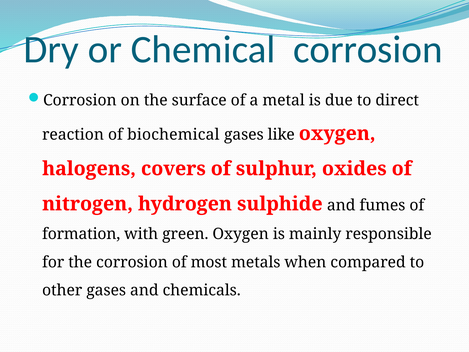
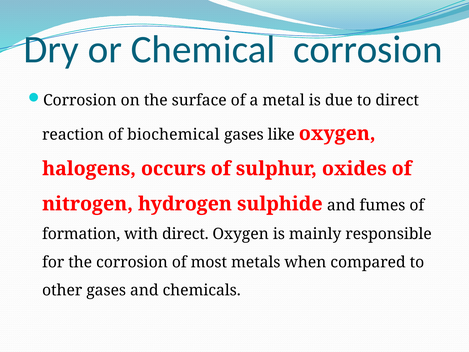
covers: covers -> occurs (173, 169)
with green: green -> direct (185, 234)
